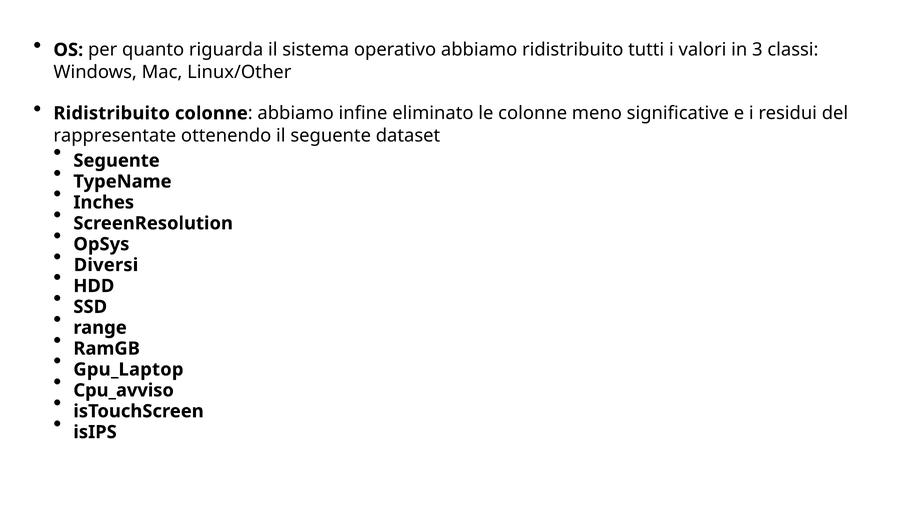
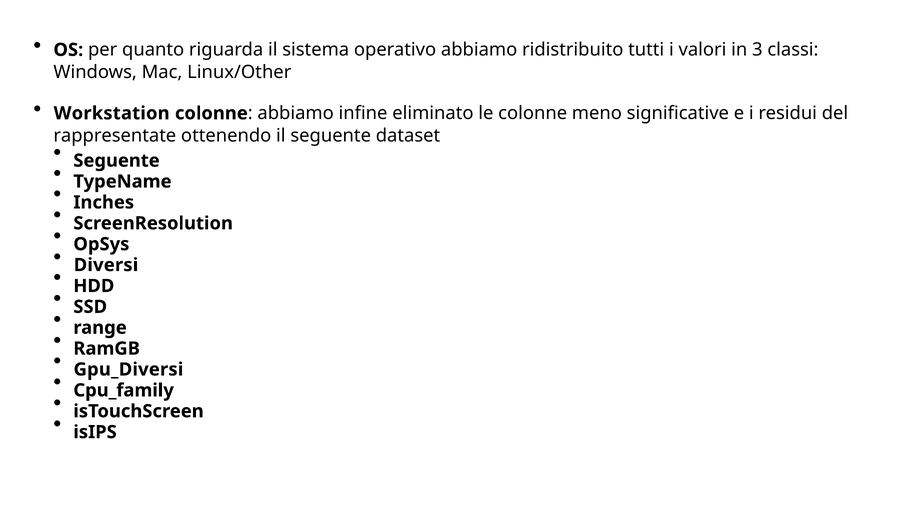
Ridistribuito: Ridistribuito -> Workstation (112, 113)
Gpu_Laptop: Gpu_Laptop -> Gpu_Diversi (128, 370)
Cpu_avviso: Cpu_avviso -> Cpu_family (124, 391)
